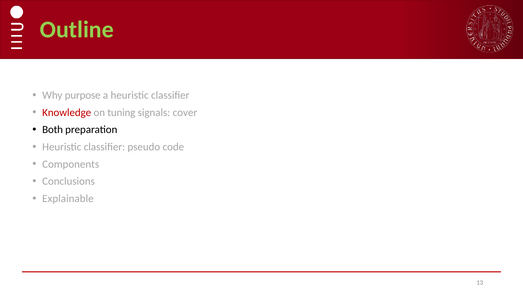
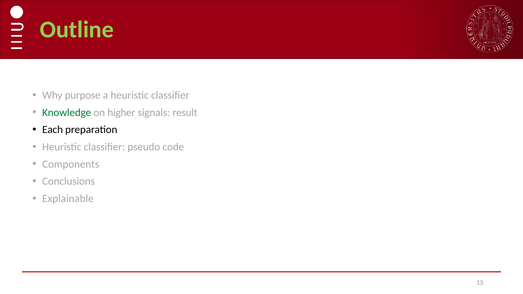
Knowledge colour: red -> green (67, 113)
tuning: tuning -> higher (121, 113)
cover: cover -> result (185, 113)
Both: Both -> Each (53, 130)
